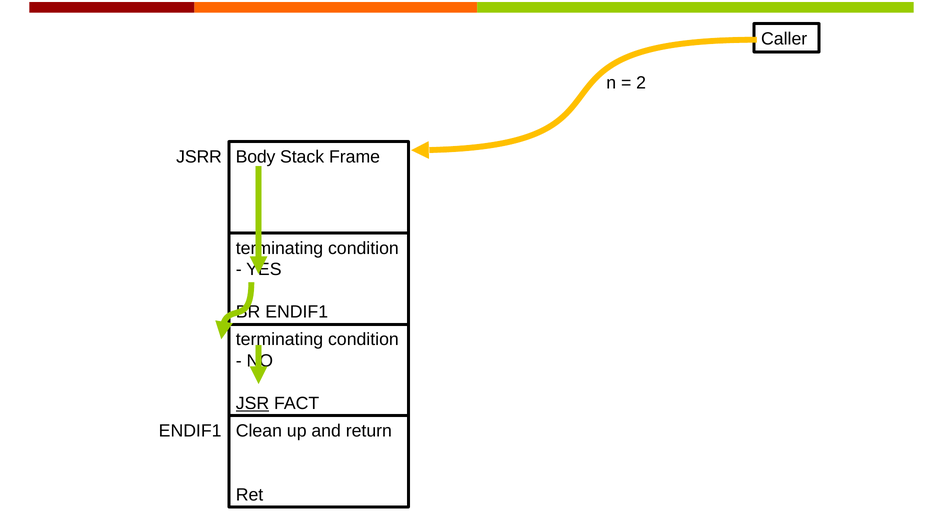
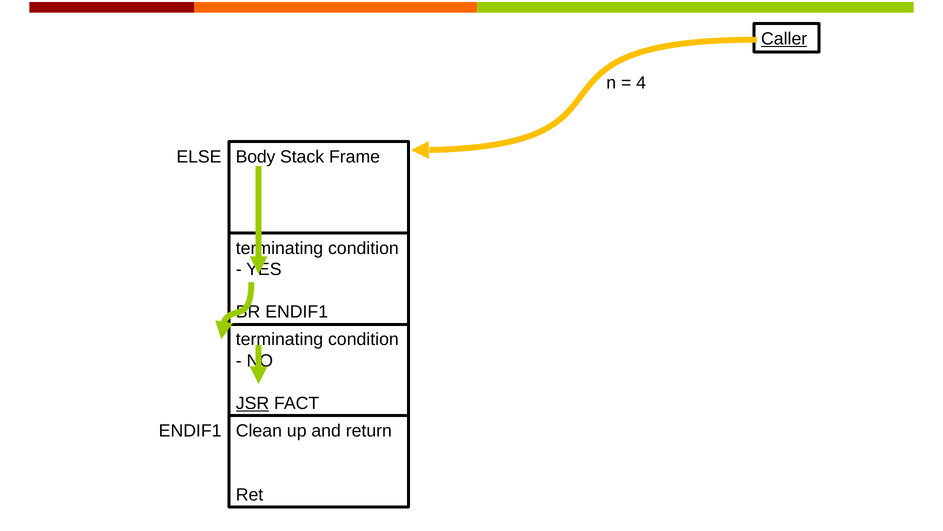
Caller underline: none -> present (784, 39)
2: 2 -> 4 (641, 83)
JSRR: JSRR -> ELSE (199, 157)
